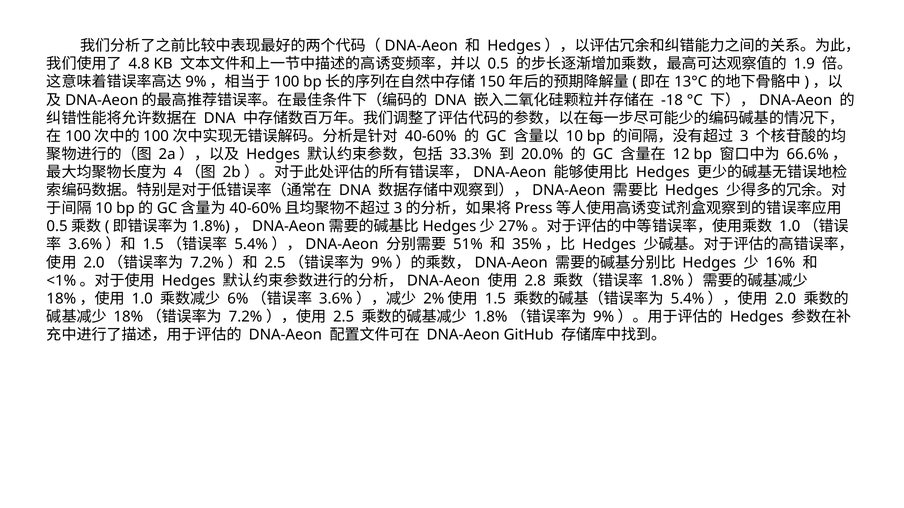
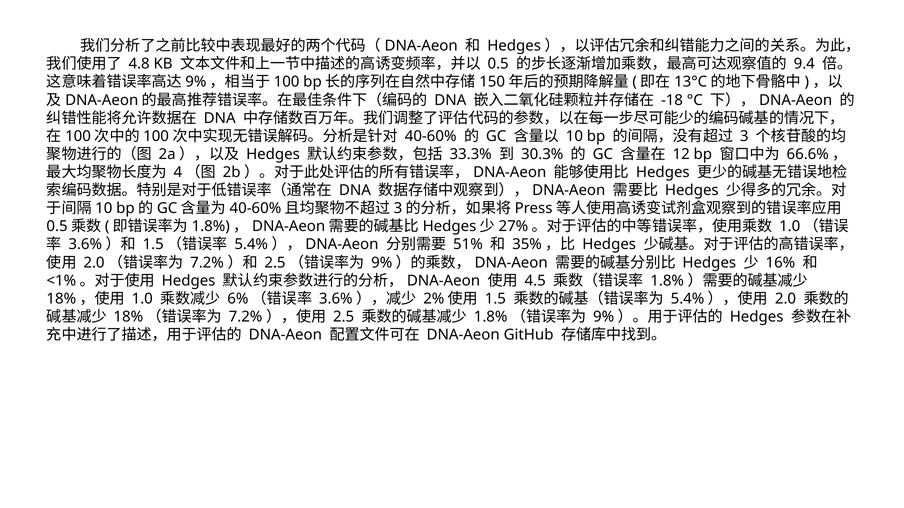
1.9: 1.9 -> 9.4 (804, 64)
20.0%: 20.0% -> 30.3% (542, 154)
2.8: 2.8 -> 4.5 (535, 281)
